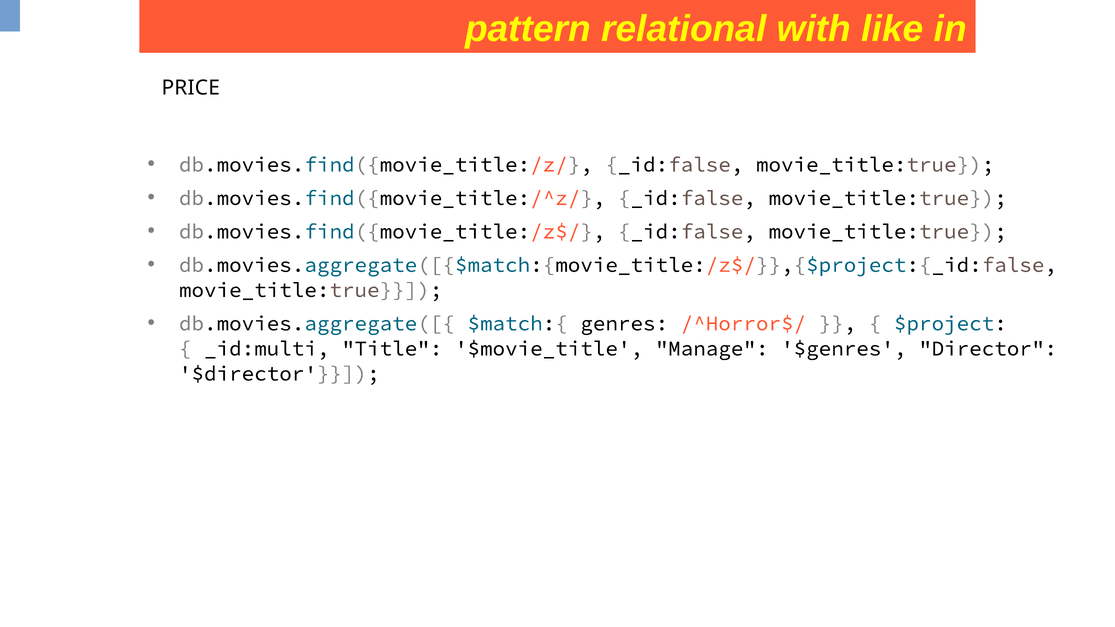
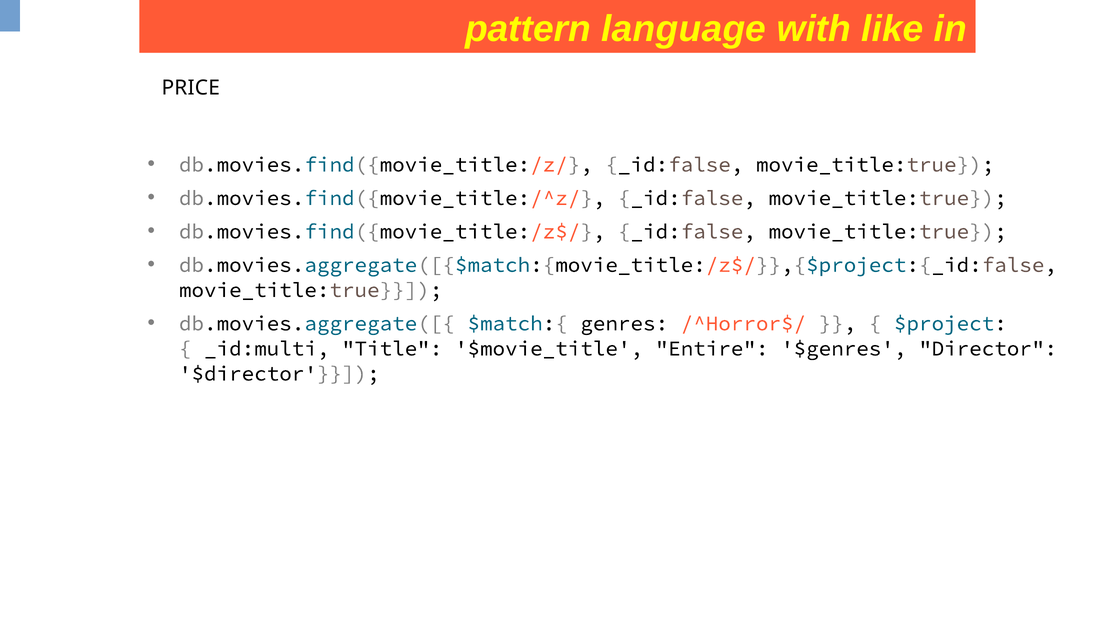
relational: relational -> language (684, 29)
Manage: Manage -> Entire (712, 349)
